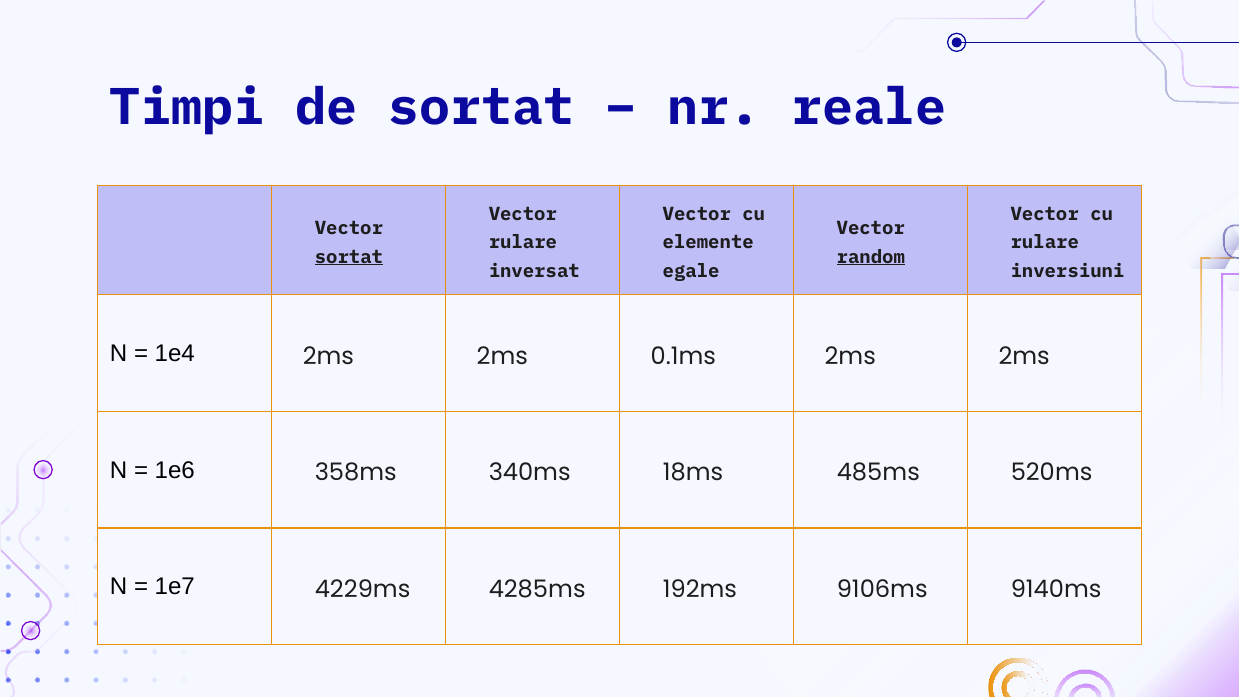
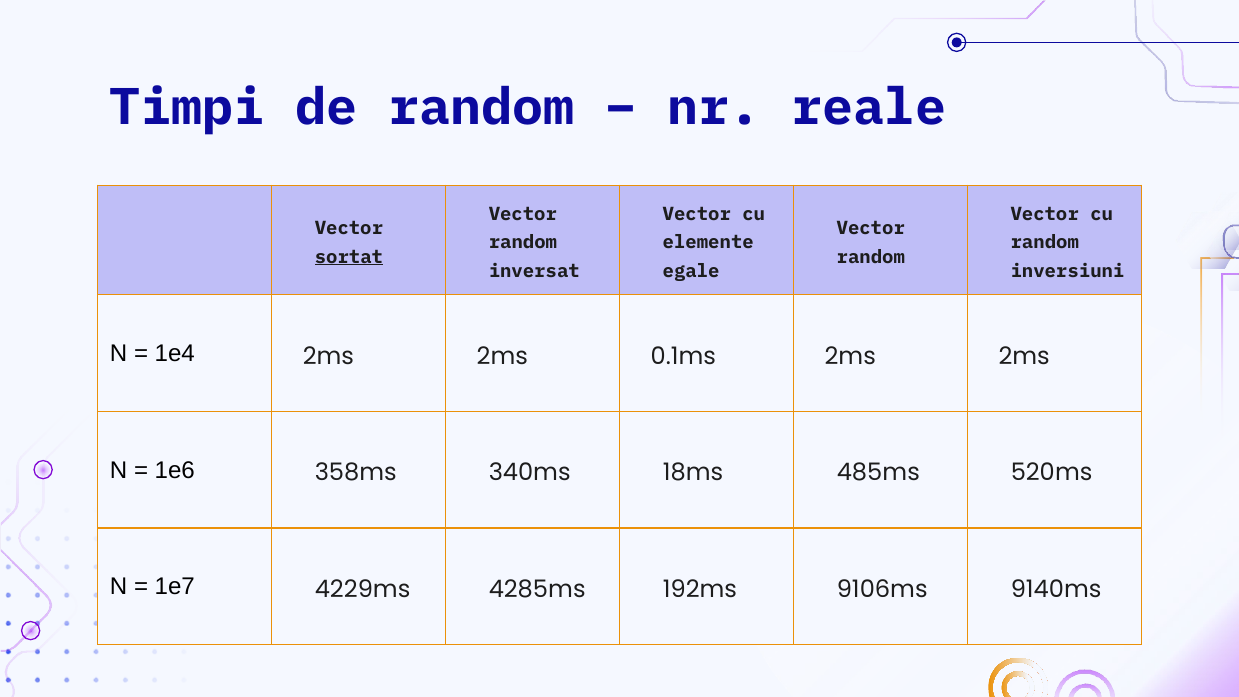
de sortat: sortat -> random (482, 107)
rulare: rulare -> random (523, 243)
rulare: rulare -> random (1045, 243)
random underline: present -> none (871, 257)
